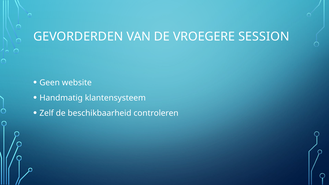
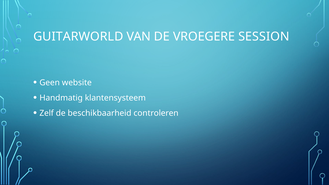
GEVORDERDEN: GEVORDERDEN -> GUITARWORLD (78, 37)
